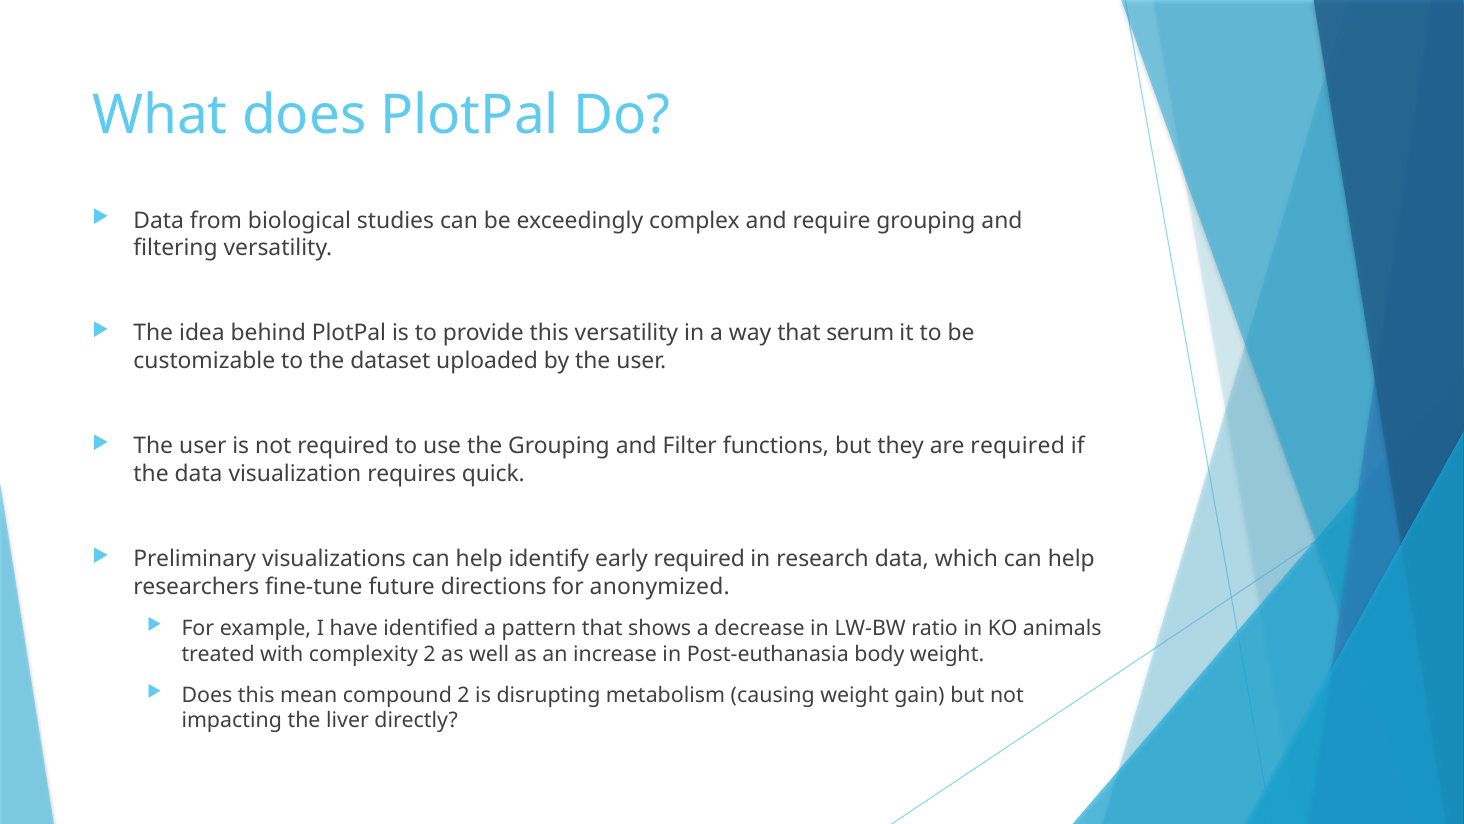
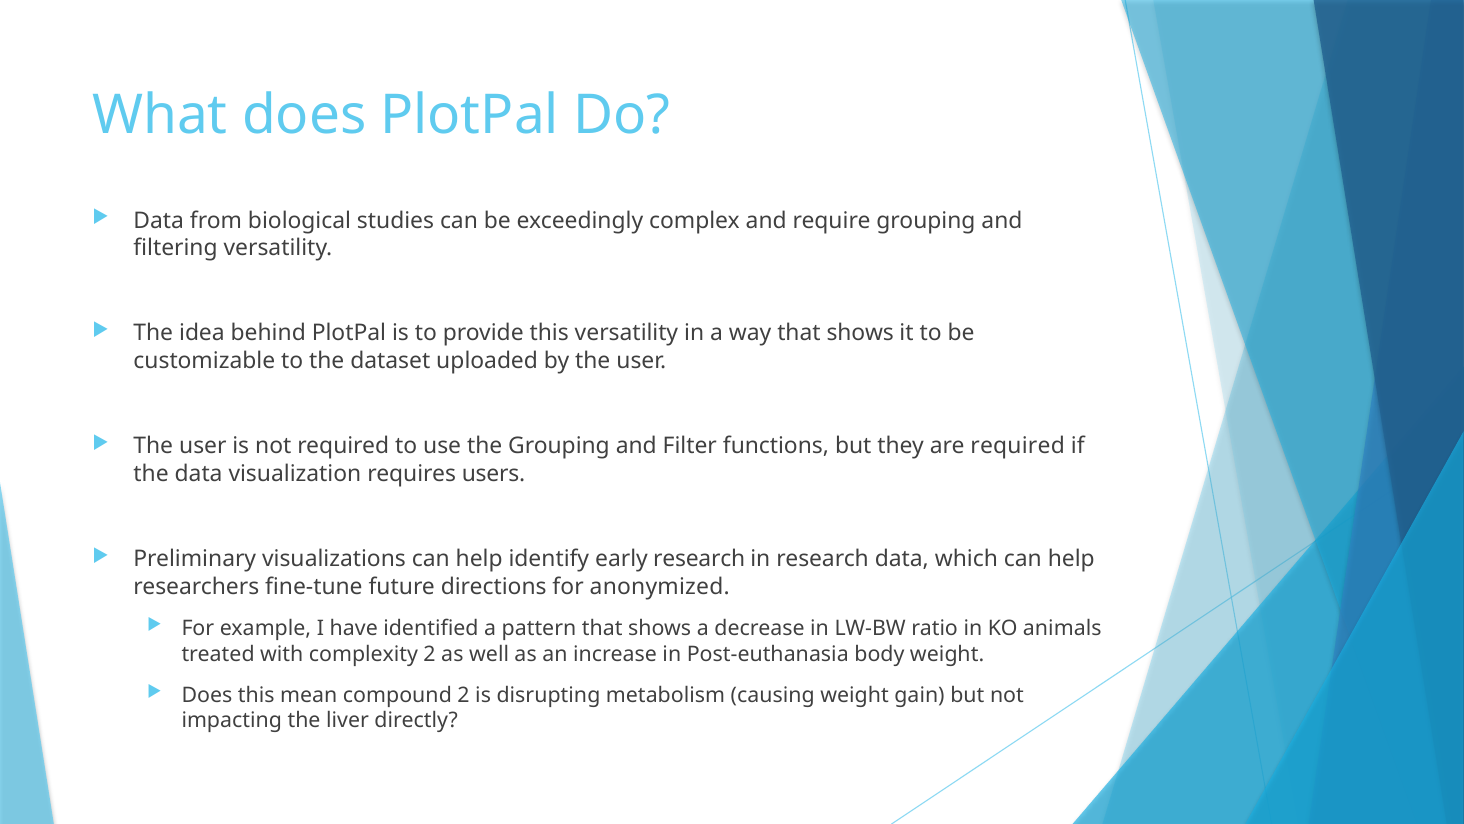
way that serum: serum -> shows (860, 333)
quick: quick -> users (493, 474)
early required: required -> research (699, 559)
